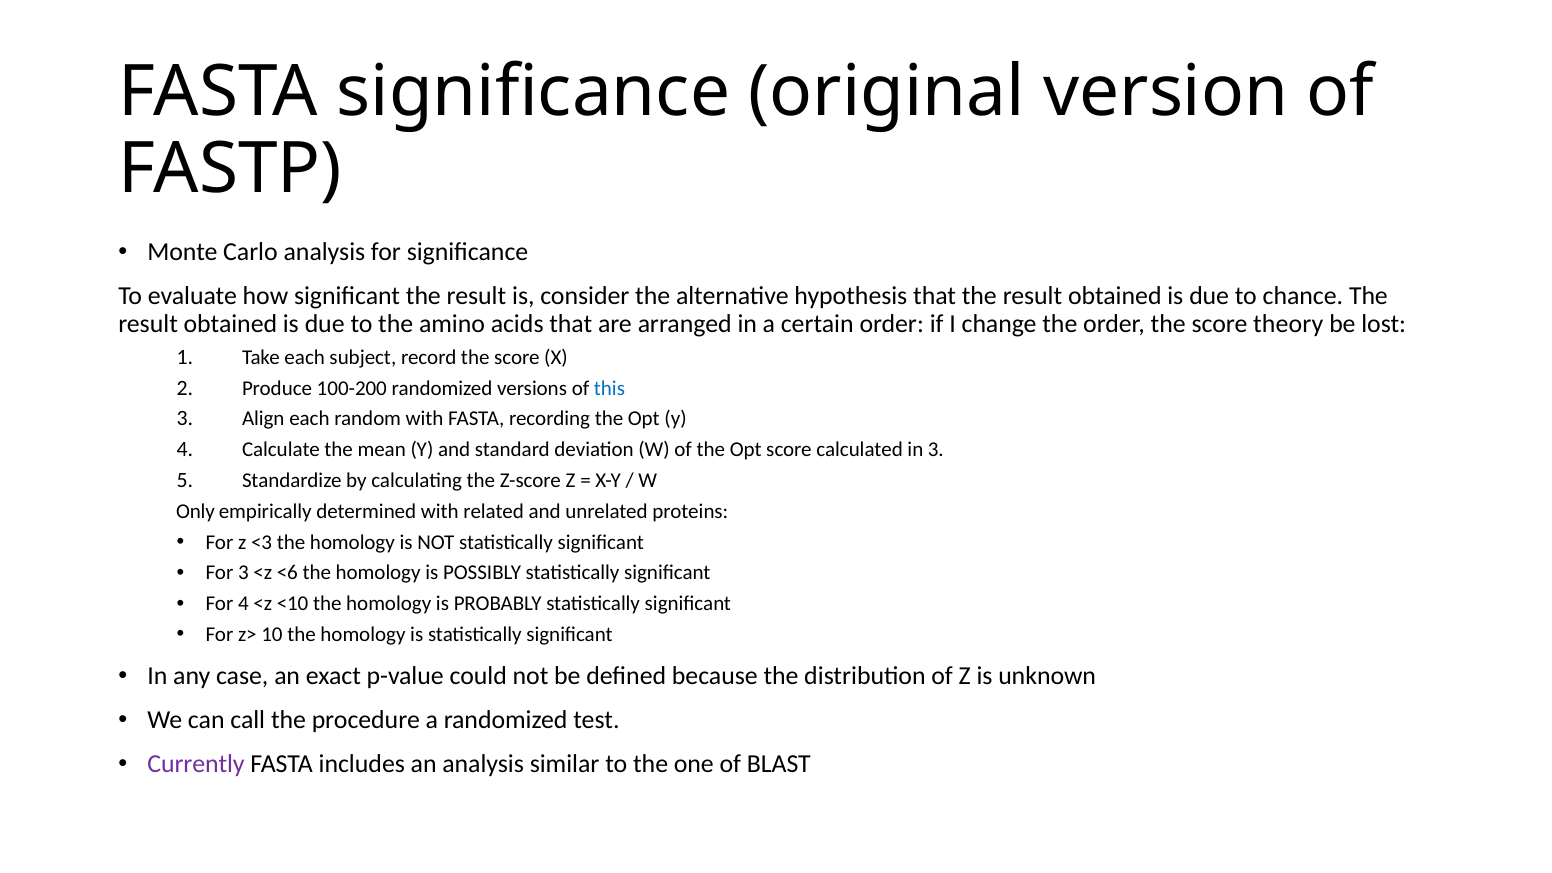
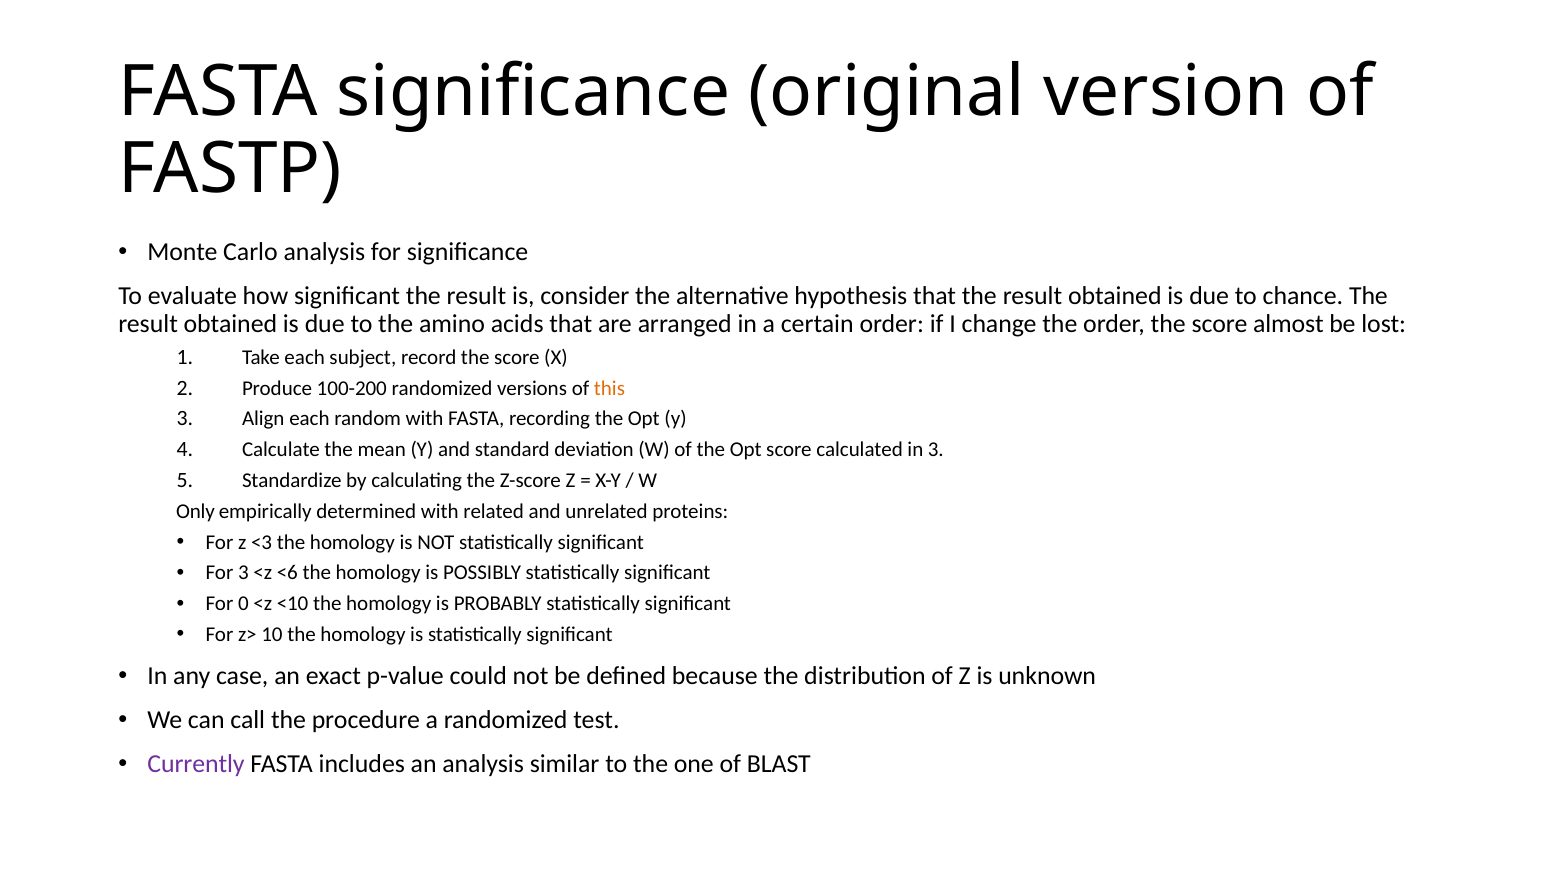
theory: theory -> almost (1288, 324)
this colour: blue -> orange (609, 388)
For 4: 4 -> 0 (243, 604)
